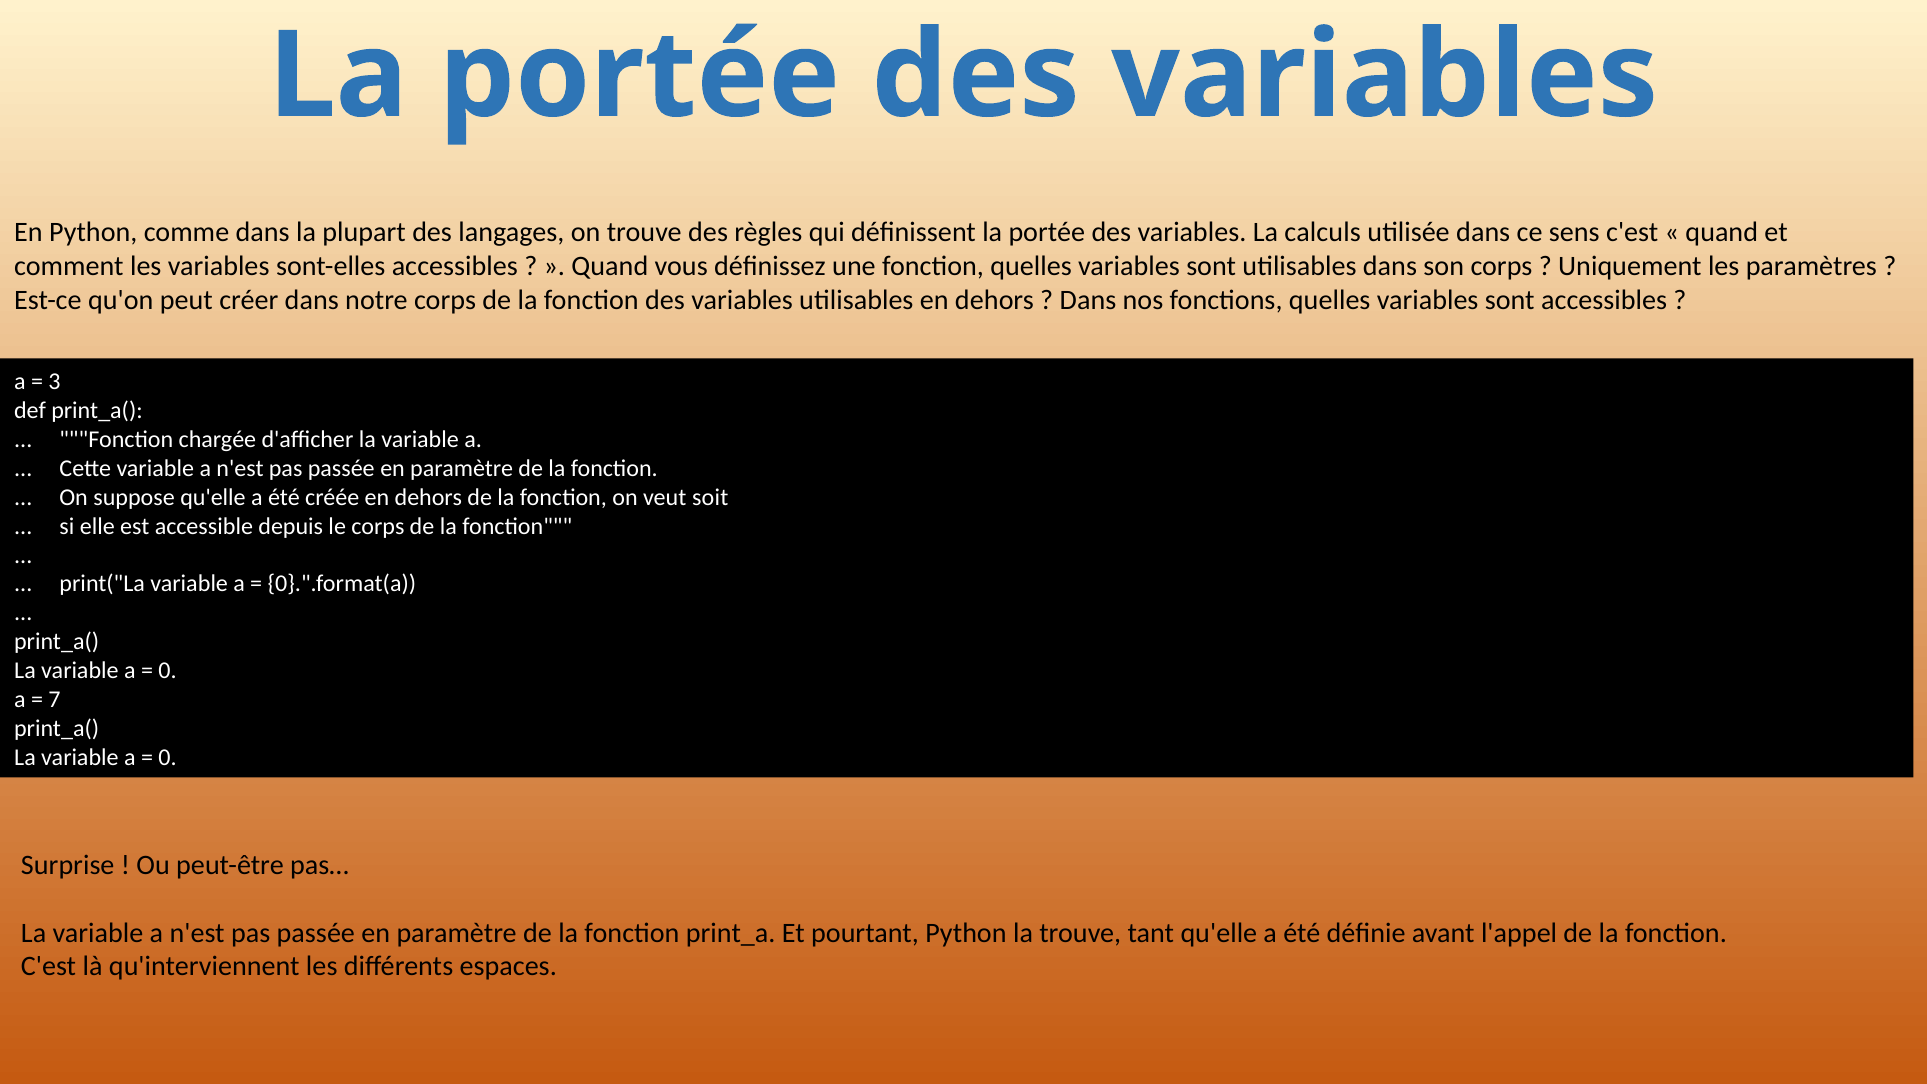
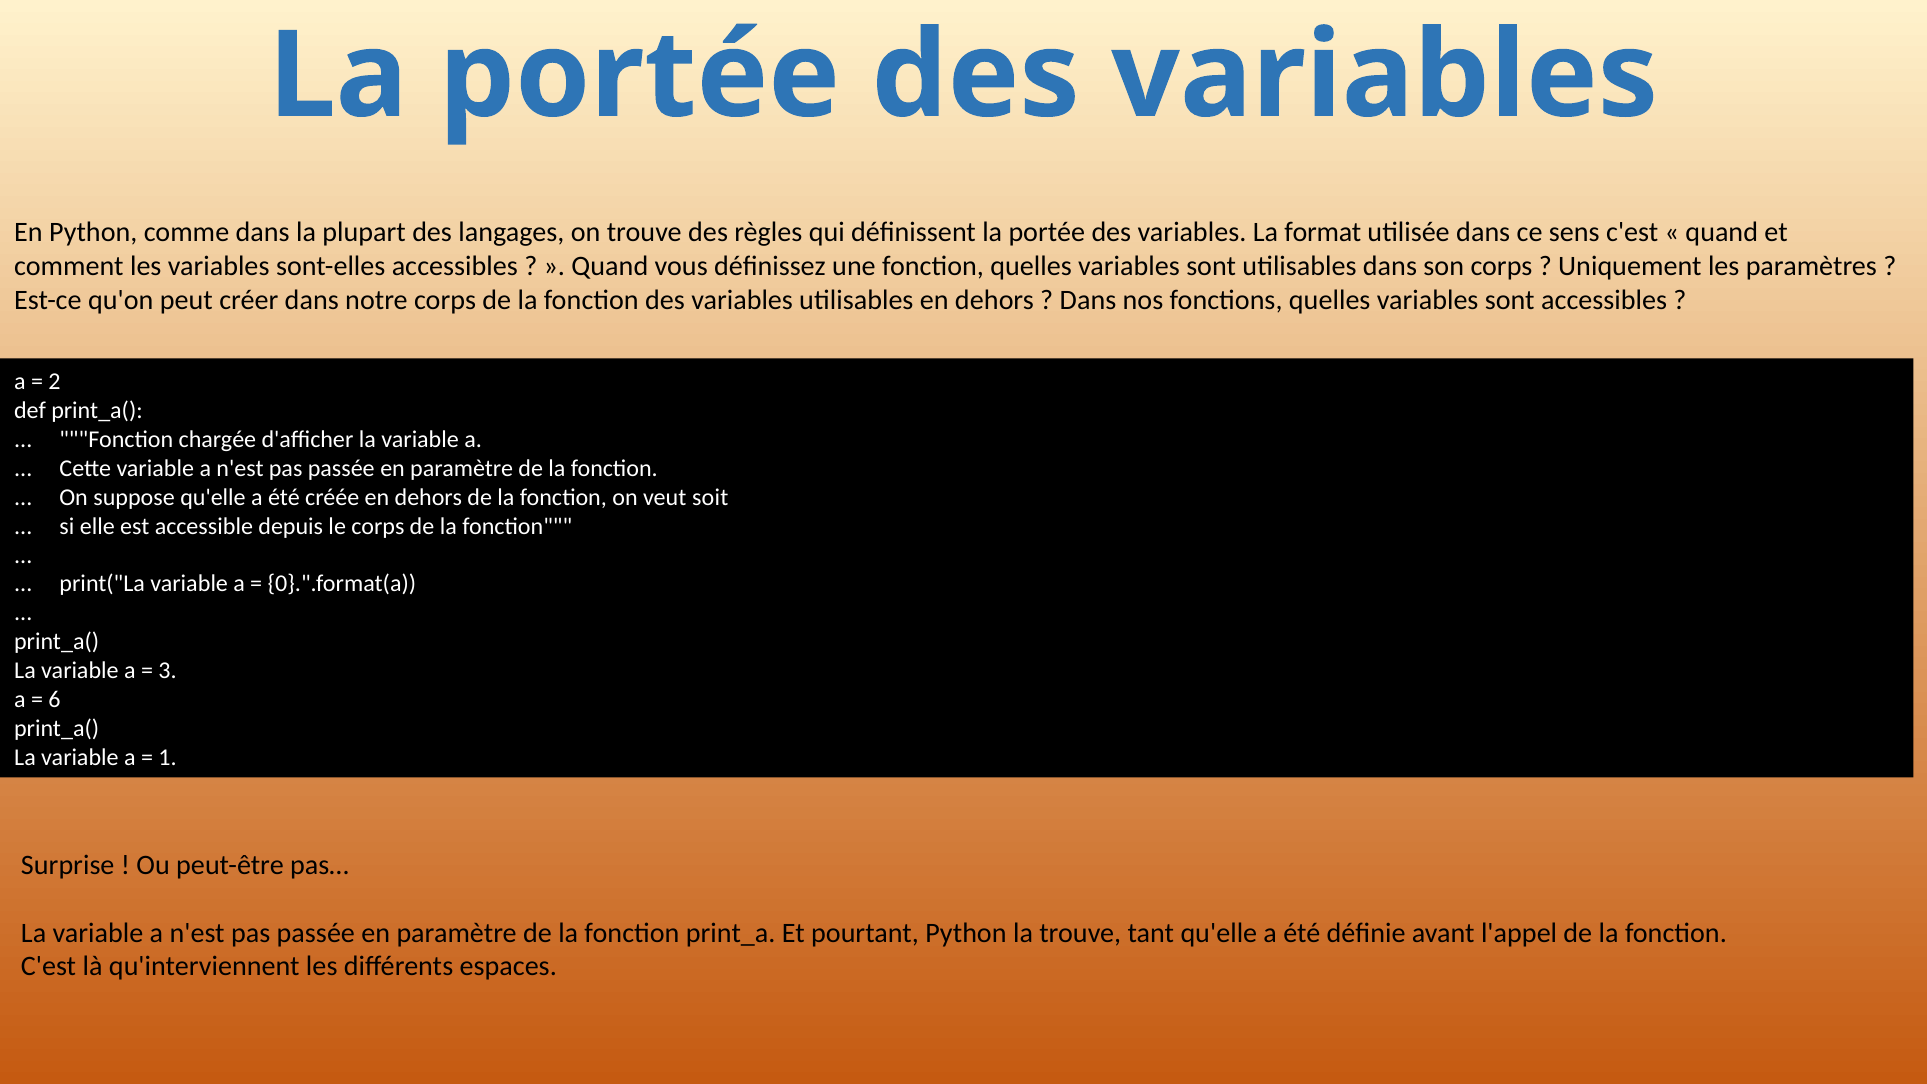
calculs: calculs -> format (1323, 232)
3: 3 -> 2 (54, 382)
0: 0 -> 3 (168, 671)
7: 7 -> 6 (54, 700)
0: 0 -> 1 (168, 757)
